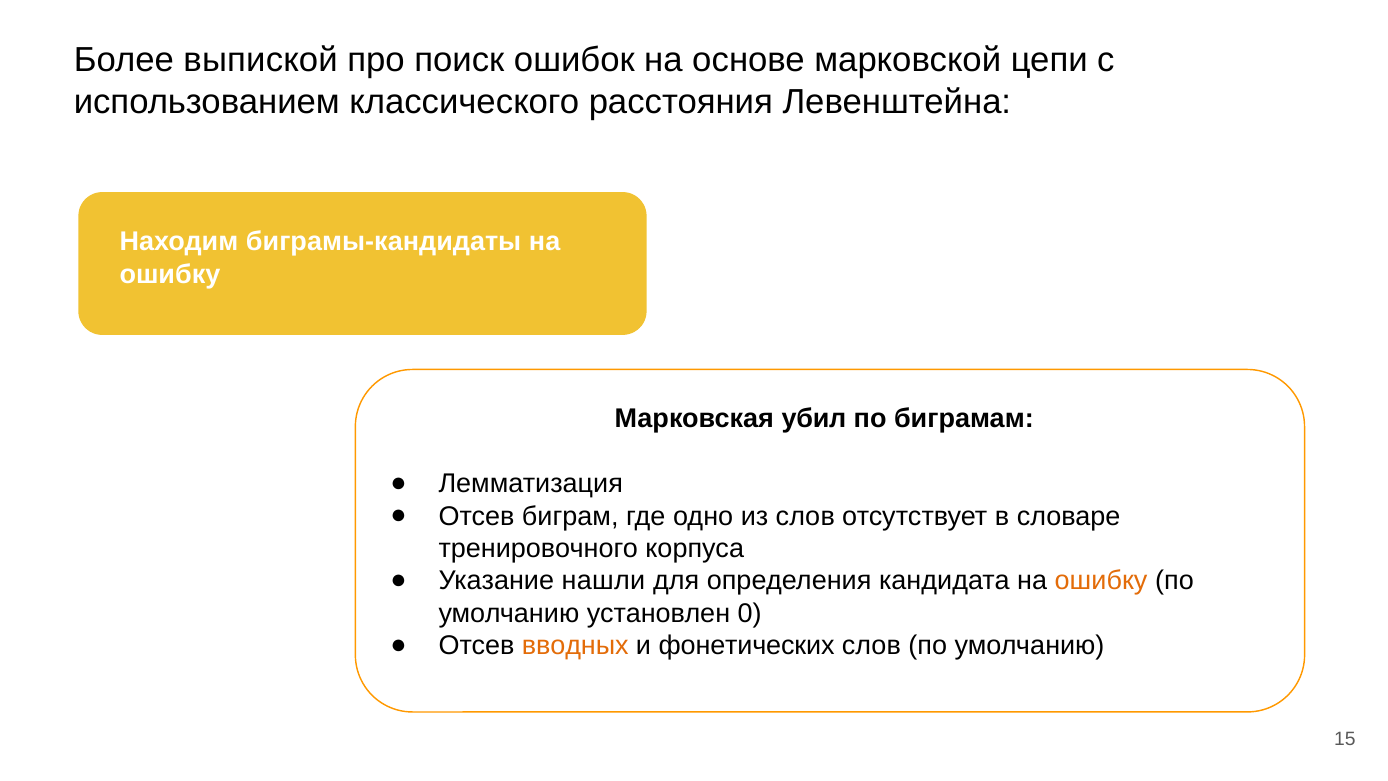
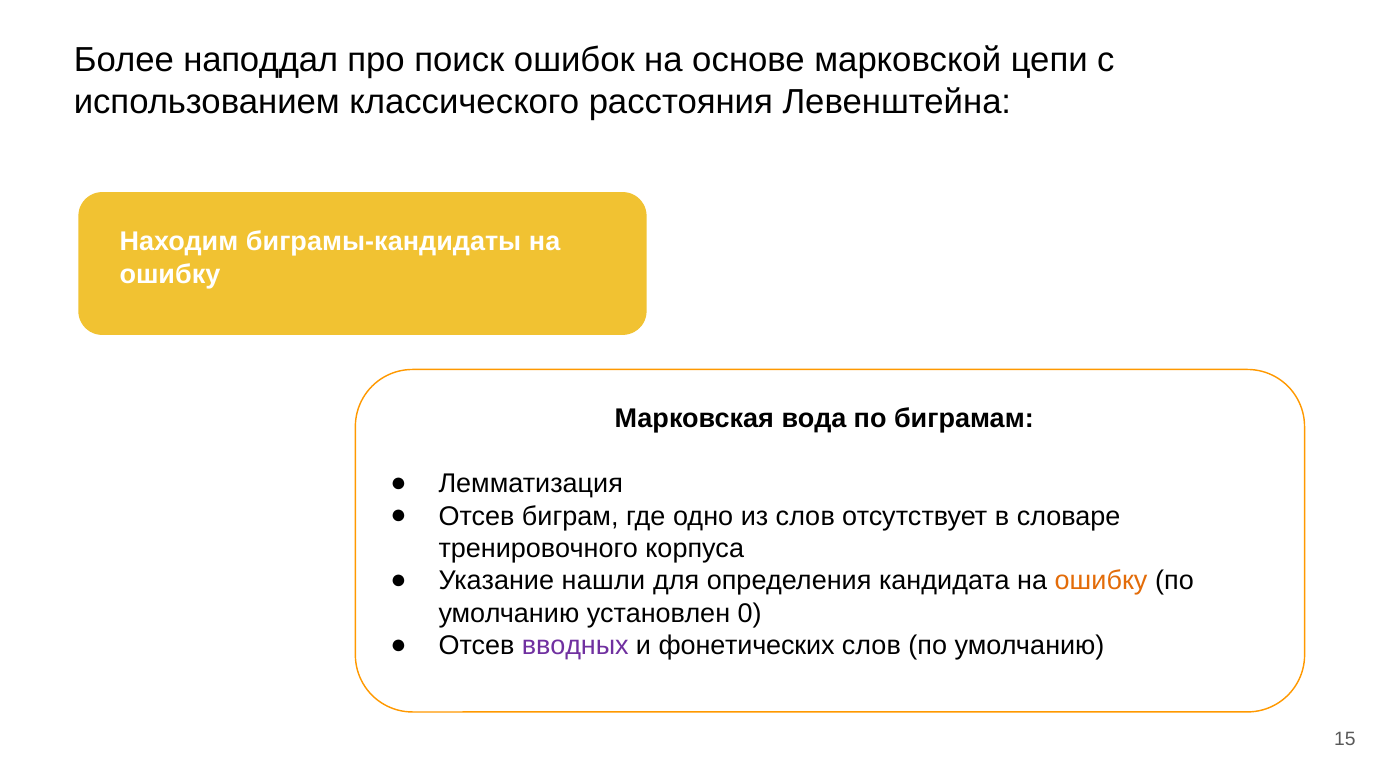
выпиской: выпиской -> наподдал (261, 60)
убил: убил -> вода (814, 419)
вводных colour: orange -> purple (575, 646)
